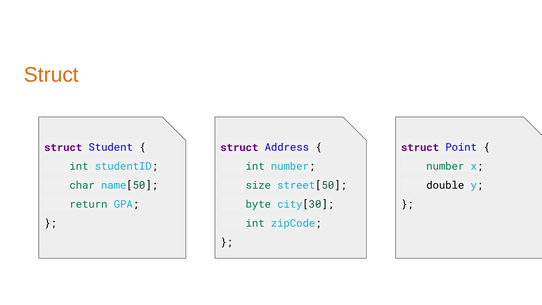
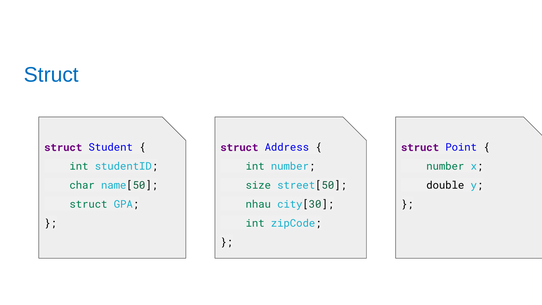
Struct colour: orange -> blue (51, 75)
return: return -> struct (88, 204)
byte: byte -> nhau (258, 204)
